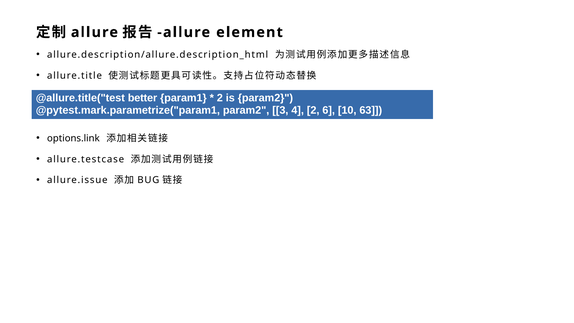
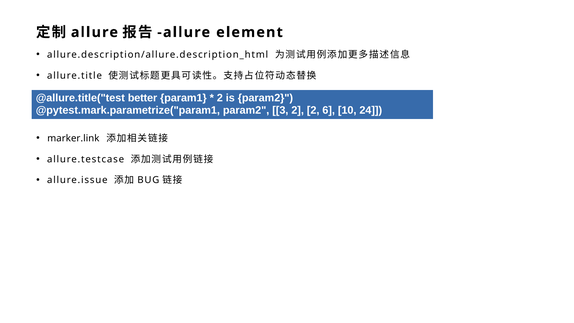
3 4: 4 -> 2 (298, 110)
63: 63 -> 24 (371, 110)
options.link: options.link -> marker.link (73, 138)
